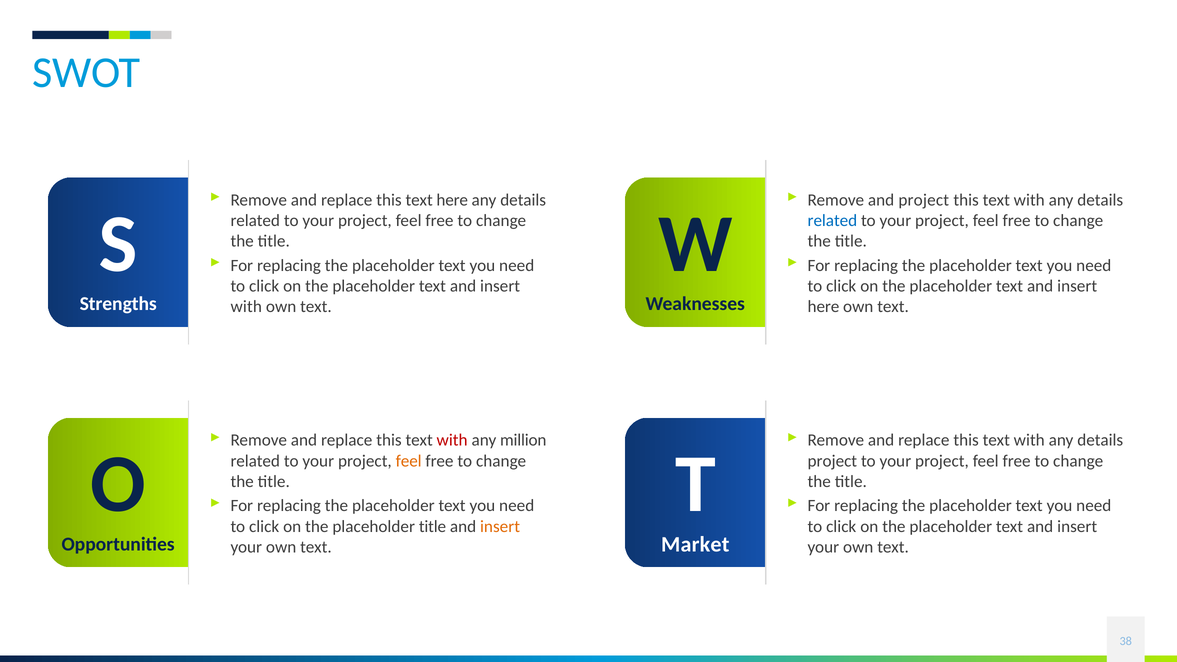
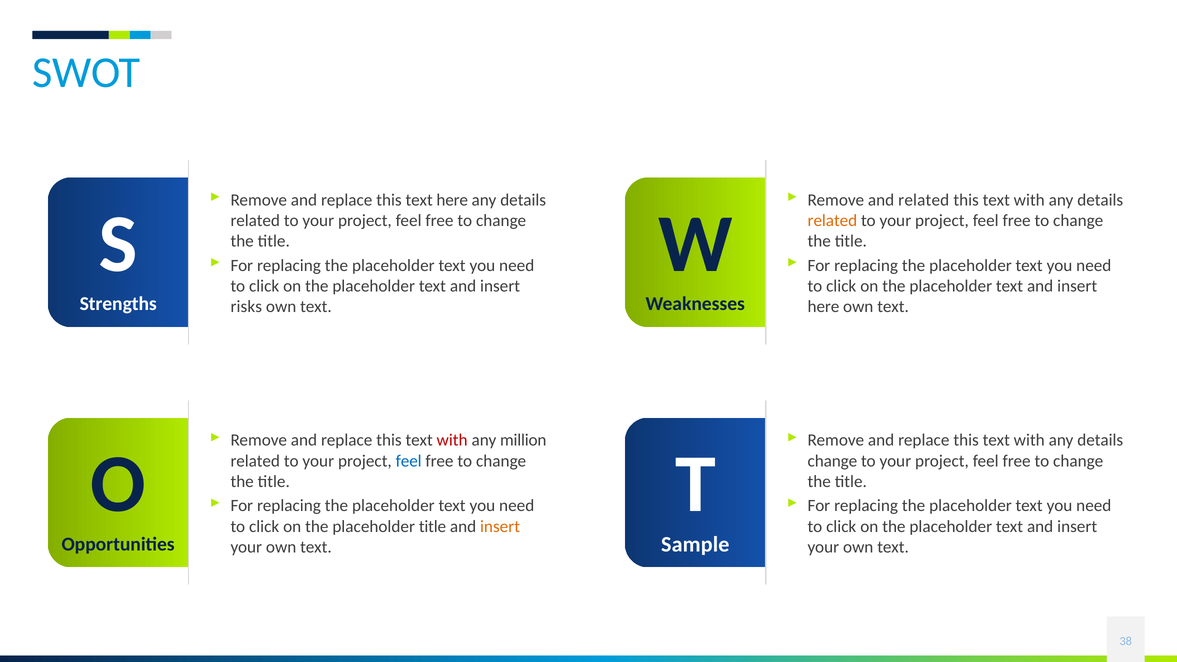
and project: project -> related (924, 200)
related colour: blue -> orange (832, 221)
with: with -> risks (246, 307)
feel colour: orange -> blue (409, 461)
project: project -> change (832, 461)
Market: Market -> Sample (695, 545)
